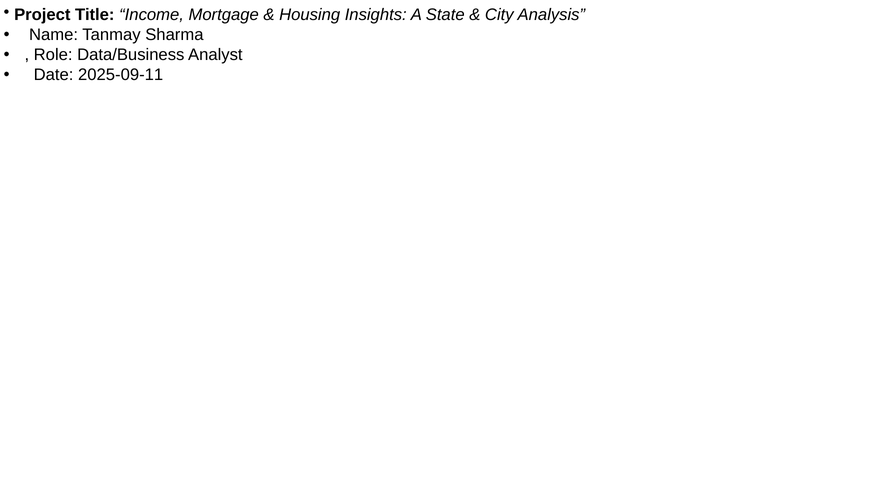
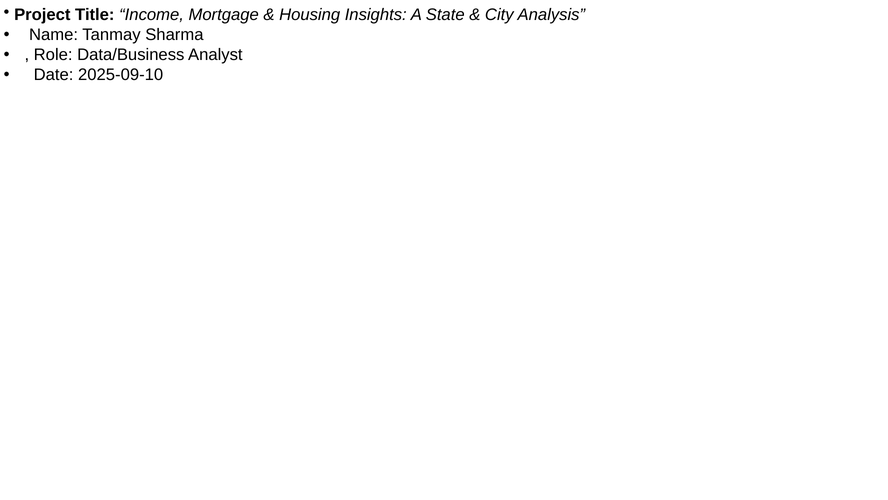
2025-09-11: 2025-09-11 -> 2025-09-10 (121, 75)
